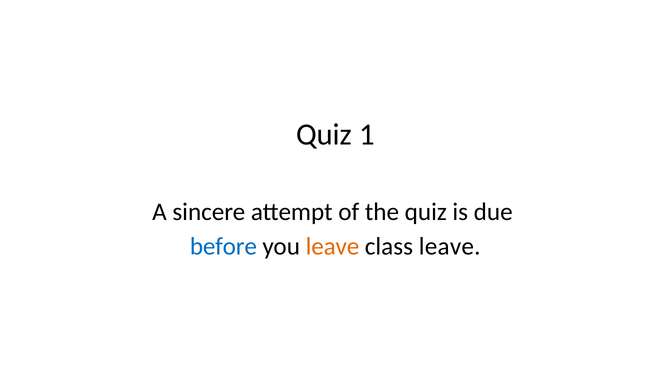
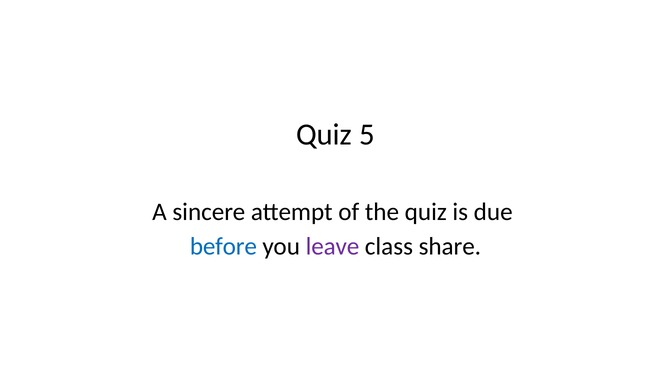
1: 1 -> 5 (367, 134)
leave colour: orange -> purple (332, 246)
class leave: leave -> share (450, 246)
